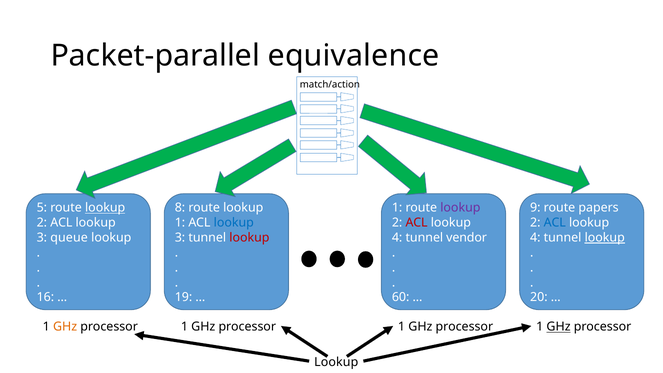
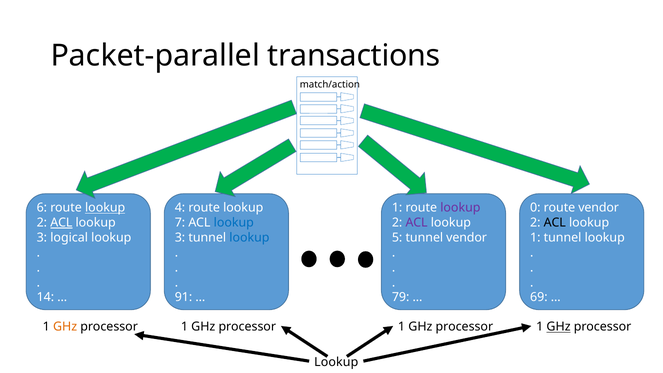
equivalence: equivalence -> transactions (354, 56)
5: 5 -> 6 (42, 208)
8: 8 -> 4 (180, 208)
9: 9 -> 0 (535, 208)
route papers: papers -> vendor (599, 208)
ACL underline: none -> present (61, 223)
1: 1 -> 7 (180, 223)
ACL colour: red -> purple (417, 223)
ACL colour: blue -> black (555, 223)
queue: queue -> logical (69, 238)
lookup colour: red -> blue (249, 238)
4: 4 -> 5 (397, 238)
4: 4 -> 1 (535, 238)
lookup underline: present -> none (605, 238)
16: 16 -> 14 (45, 297)
19: 19 -> 91 (184, 297)
60: 60 -> 79 (401, 297)
20: 20 -> 69 (539, 297)
